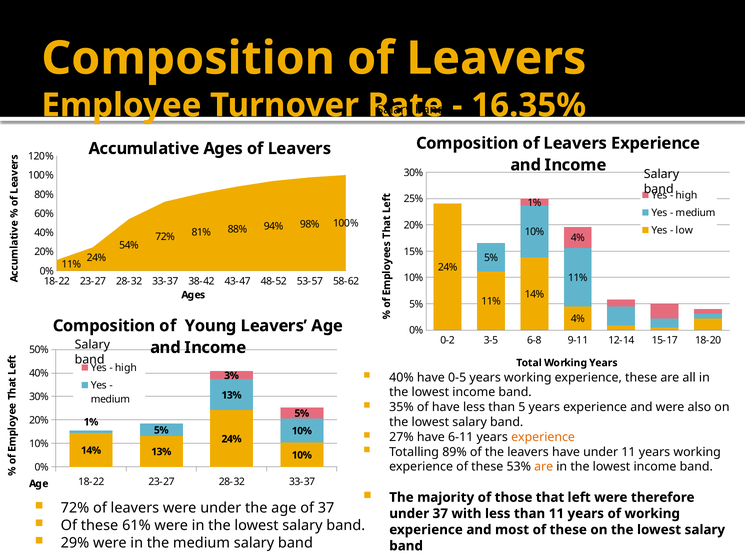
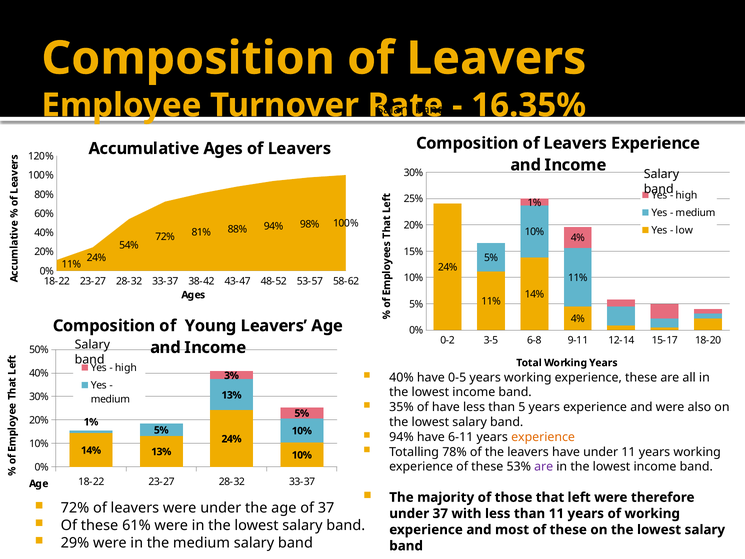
27%: 27% -> 94% (401, 437)
89%: 89% -> 78% (455, 452)
are colour: orange -> purple (544, 467)
